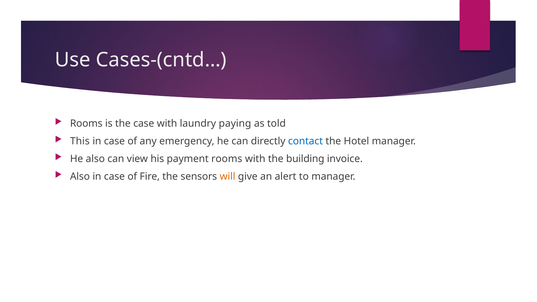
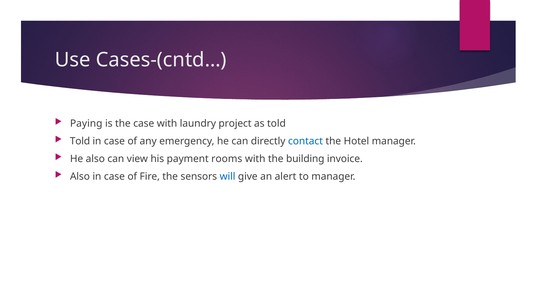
Rooms: Rooms -> Paying (86, 123)
paying: paying -> project (235, 123)
This: This -> Told (80, 141)
will colour: orange -> blue (228, 176)
